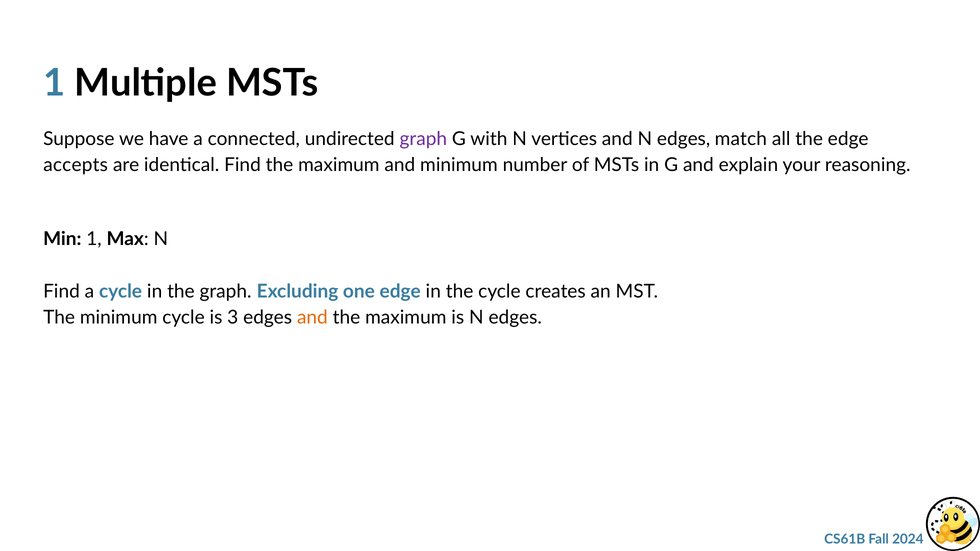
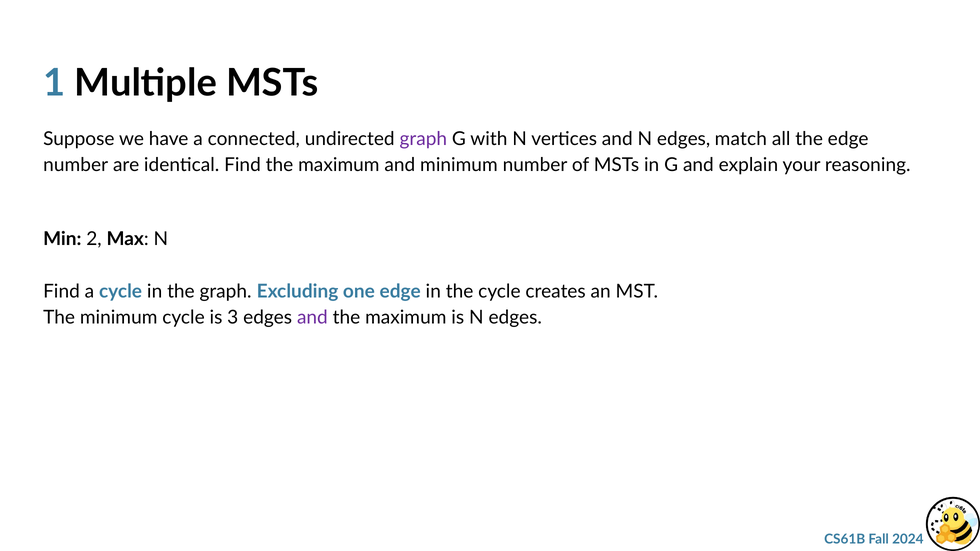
accepts: accepts -> number (76, 165)
Min 1: 1 -> 2 (94, 239)
and colour: orange -> purple (312, 318)
